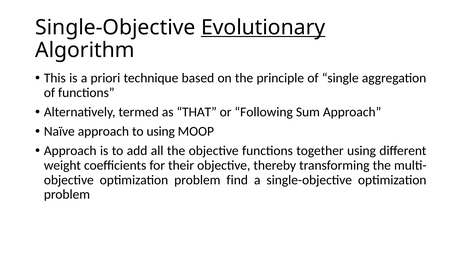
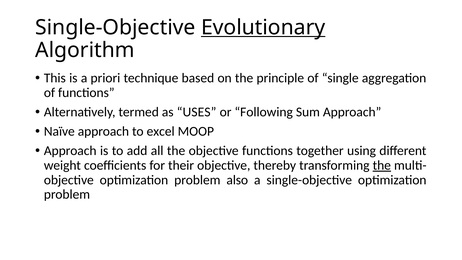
THAT: THAT -> USES (197, 112)
to using: using -> excel (161, 131)
the underline: none -> present (382, 165)
find: find -> also (237, 180)
